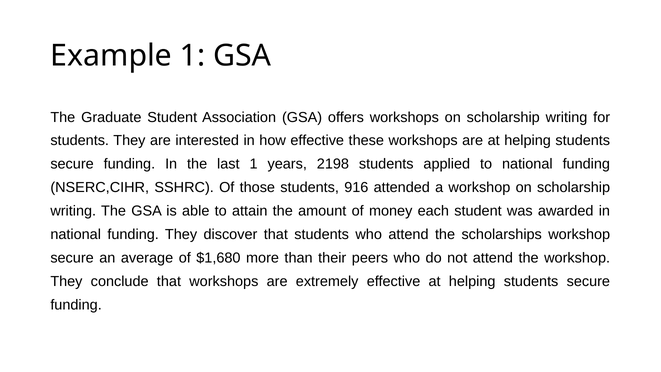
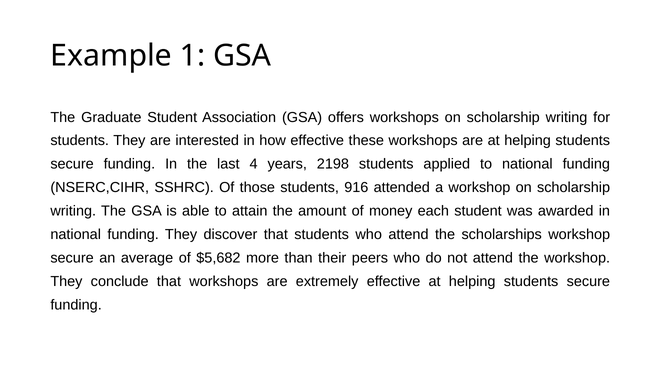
last 1: 1 -> 4 (254, 164)
$1,680: $1,680 -> $5,682 (218, 258)
